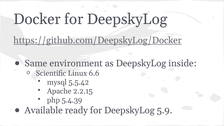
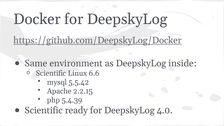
Available: Available -> Scientific (44, 110)
5.9: 5.9 -> 4.0 (165, 110)
